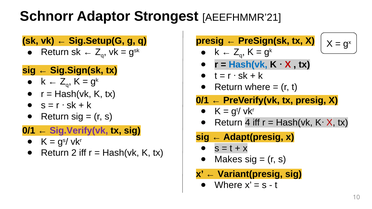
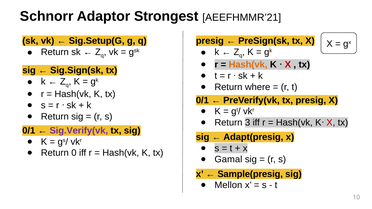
Hash(vk colour: blue -> orange (248, 65)
4: 4 -> 3 (248, 123)
2: 2 -> 0 (74, 153)
Makes: Makes -> Gamal (228, 160)
Variant(presig: Variant(presig -> Sample(presig (250, 174)
Where: Where -> Mellon (228, 185)
